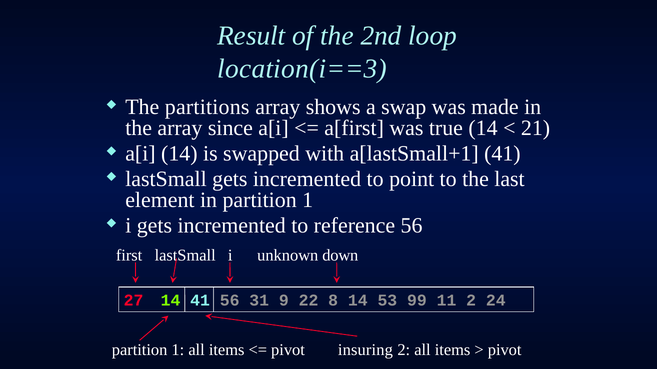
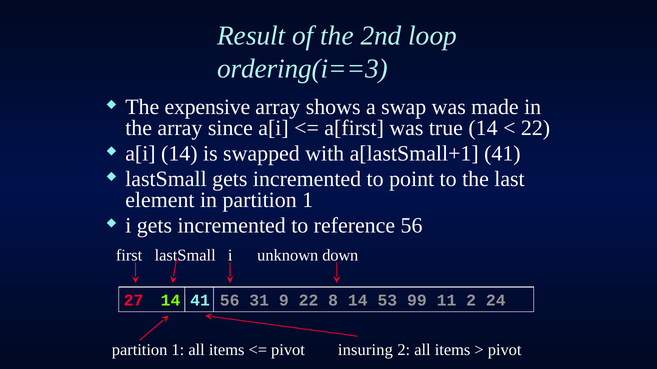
location(i==3: location(i==3 -> ordering(i==3 (302, 69)
partitions: partitions -> expensive (207, 107)
21: 21 -> 22 (536, 128)
